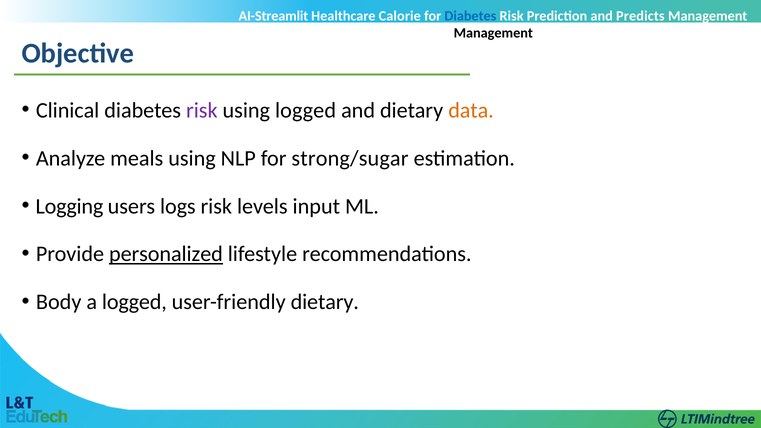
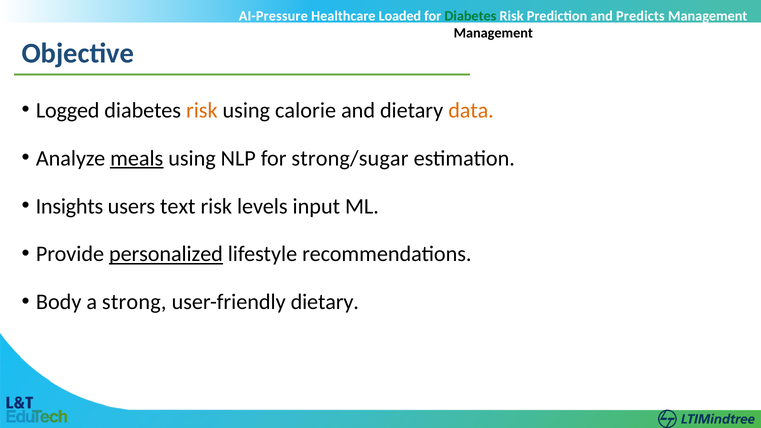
AI-Streamlit: AI-Streamlit -> AI-Pressure (273, 16)
Calorie: Calorie -> Loaded (400, 16)
Diabetes colour: blue -> green (470, 16)
Clinical: Clinical -> Logged (68, 110)
risk colour: purple -> orange (202, 110)
using logged: logged -> calorie (306, 110)
meals underline: none -> present (137, 158)
Logging: Logging -> Insights (69, 206)
logs: logs -> text (178, 206)
a logged: logged -> strong (134, 302)
